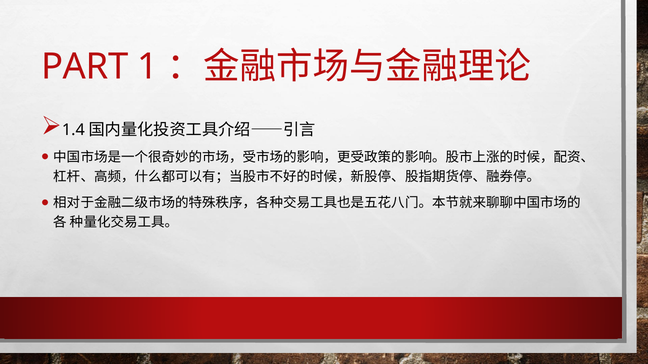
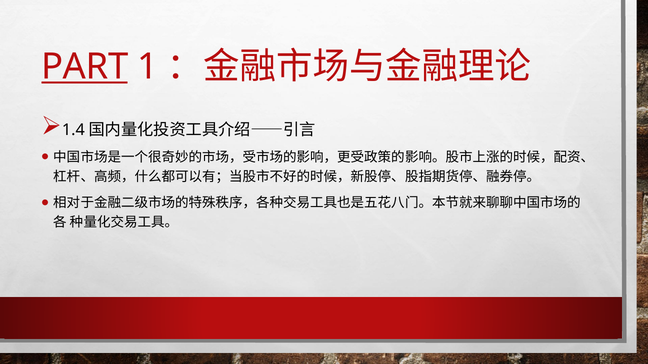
PART underline: none -> present (85, 67)
